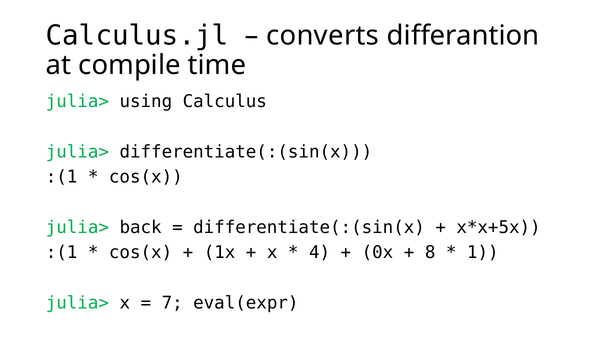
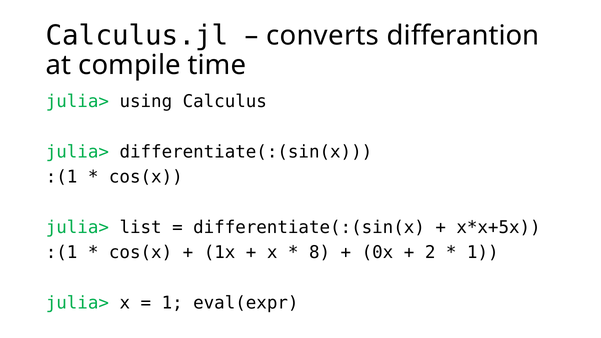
back: back -> list (141, 227)
4: 4 -> 8 (320, 253)
8: 8 -> 2 (430, 253)
7: 7 -> 1 (172, 303)
